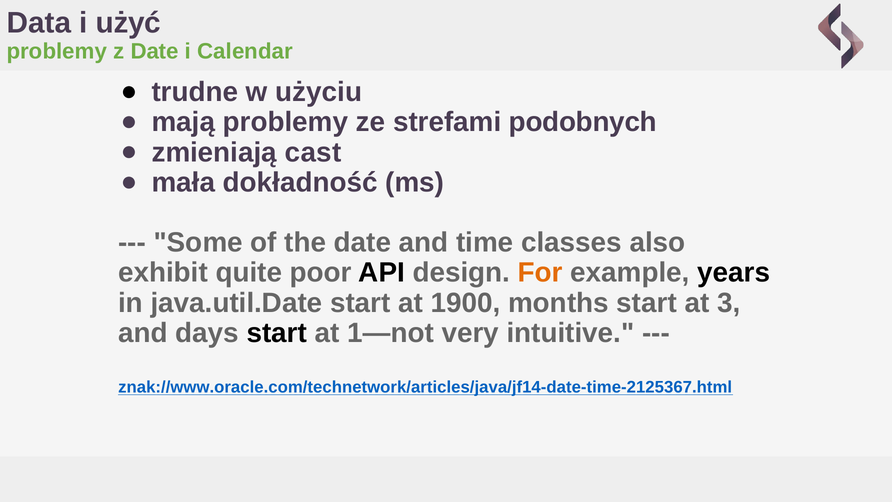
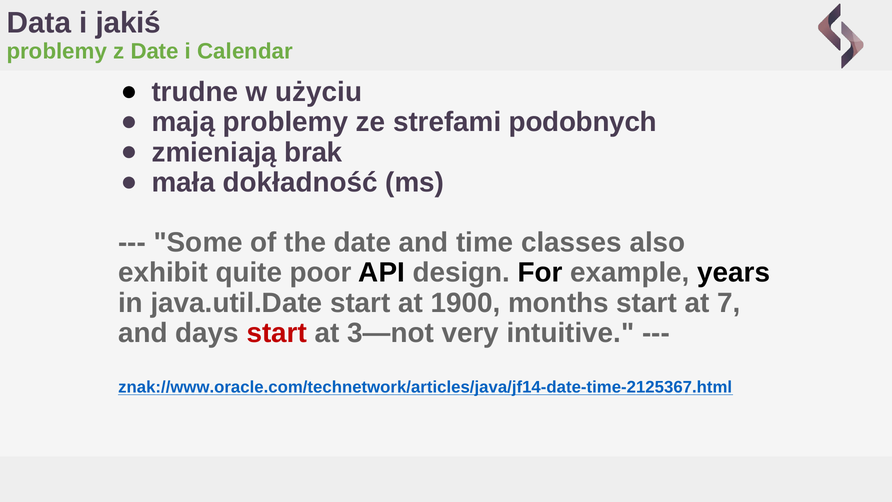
użyć: użyć -> jakiś (128, 23)
cast: cast -> brak (313, 152)
For colour: orange -> black (540, 273)
3: 3 -> 7 (729, 303)
start colour: black -> red (277, 333)
1—not: 1—not -> 3—not (391, 333)
